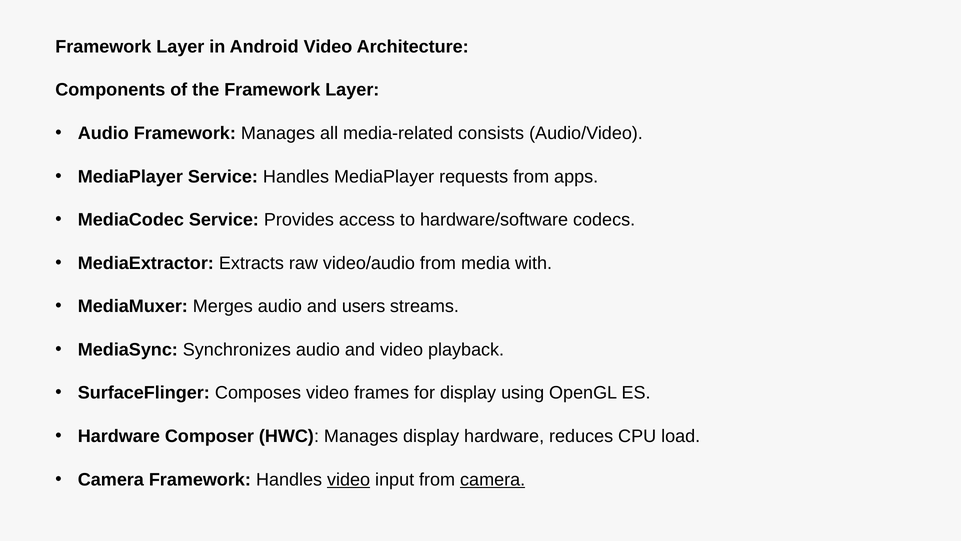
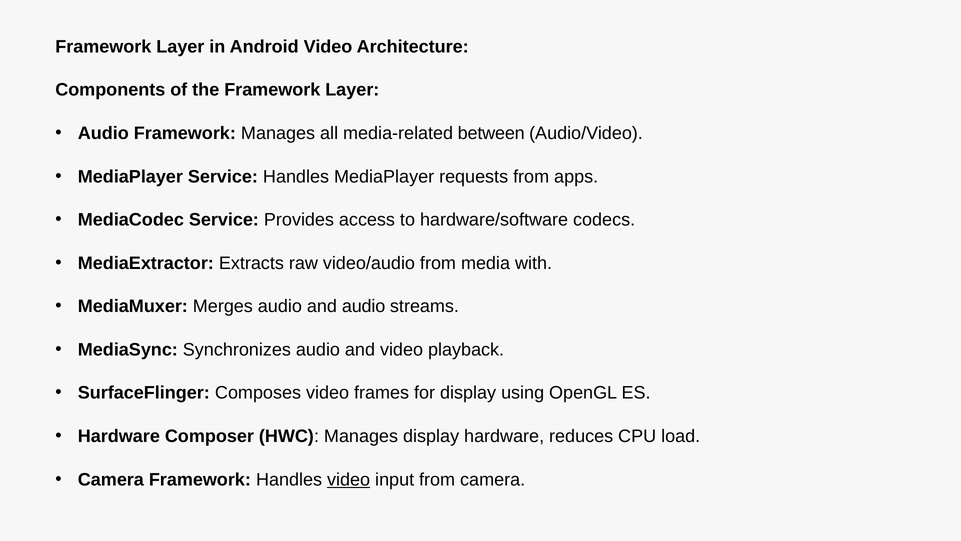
consists: consists -> between (491, 133)
and users: users -> audio (364, 306)
camera underline: present -> none (493, 479)
